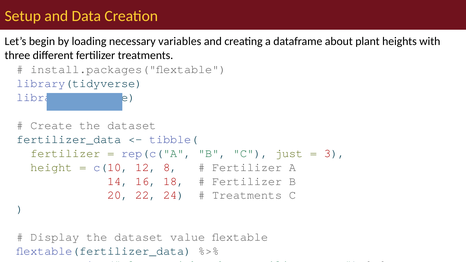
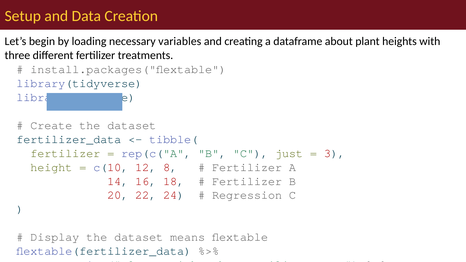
Treatments: Treatments -> Regression (247, 195)
value: value -> means (188, 237)
